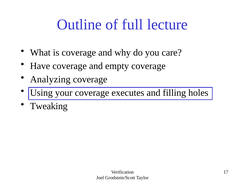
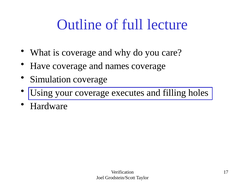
empty: empty -> names (117, 66)
Analyzing: Analyzing -> Simulation (50, 79)
Tweaking: Tweaking -> Hardware (49, 106)
